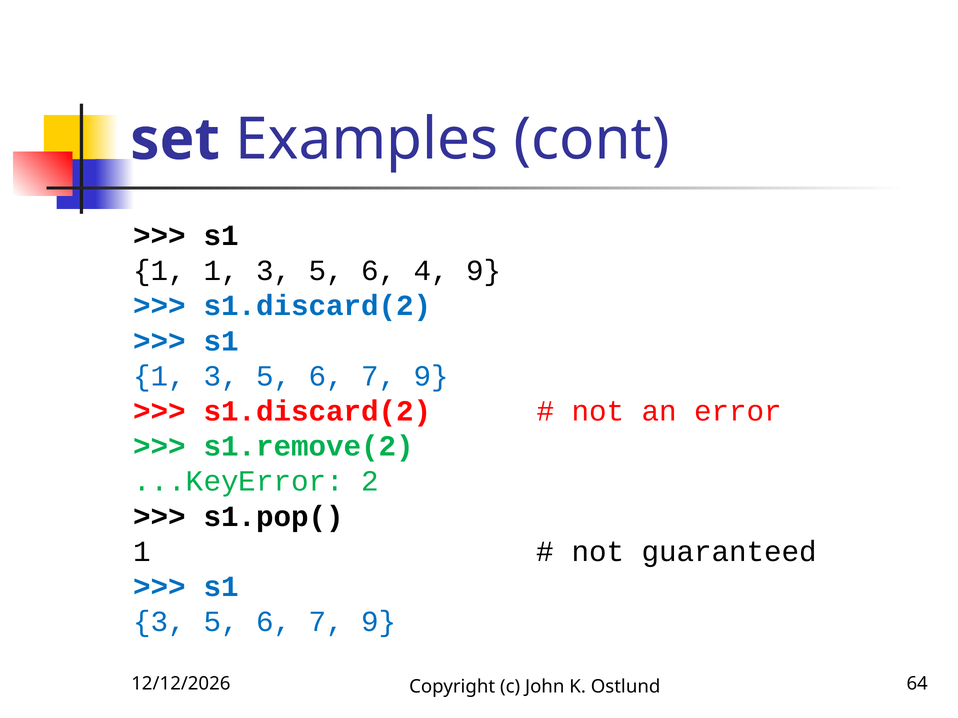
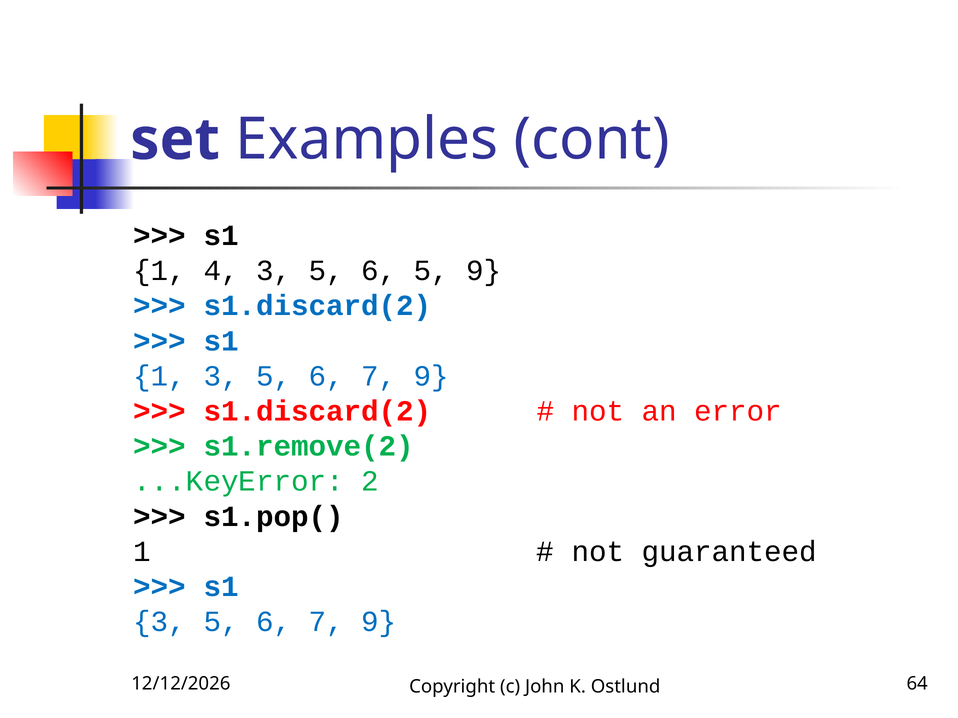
1 1: 1 -> 4 (221, 271)
6 4: 4 -> 5 (431, 271)
